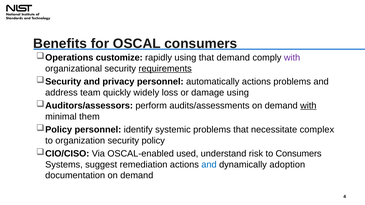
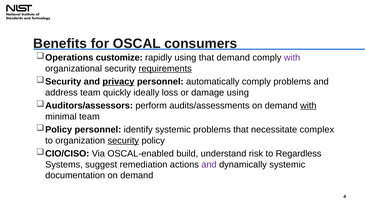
privacy underline: none -> present (118, 82)
automatically actions: actions -> comply (256, 82)
widely: widely -> ideally (146, 93)
minimal them: them -> team (89, 117)
security underline: none -> present (123, 141)
used: used -> build (187, 154)
to Consumers: Consumers -> Regardless (299, 154)
and colour: blue -> purple (209, 165)
dynamically adoption: adoption -> systemic (287, 165)
